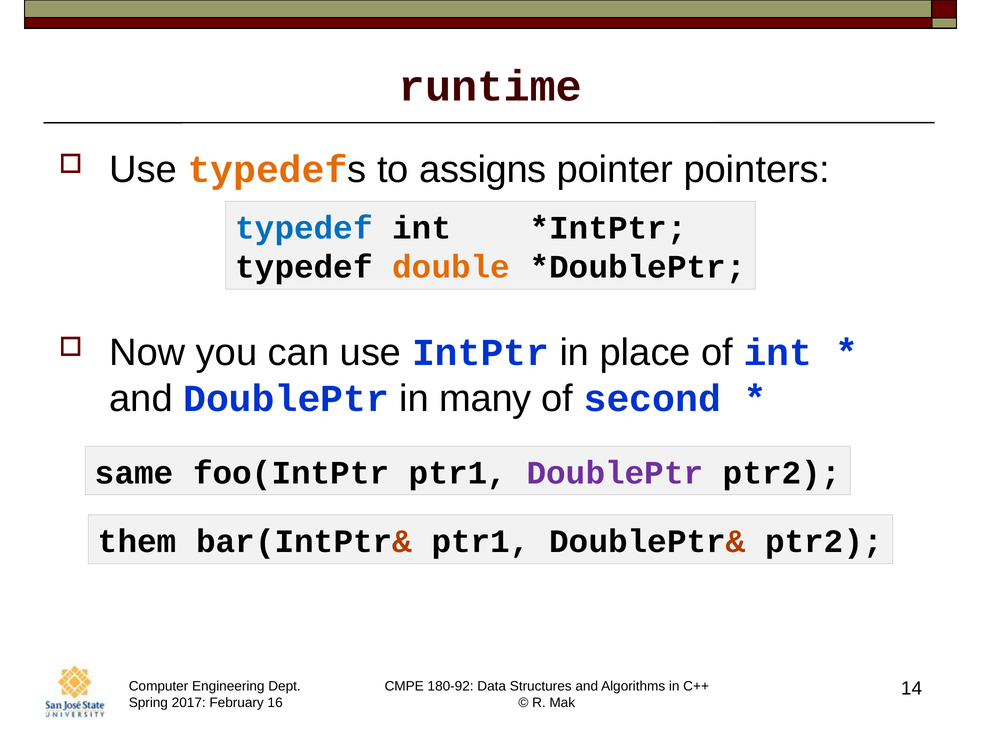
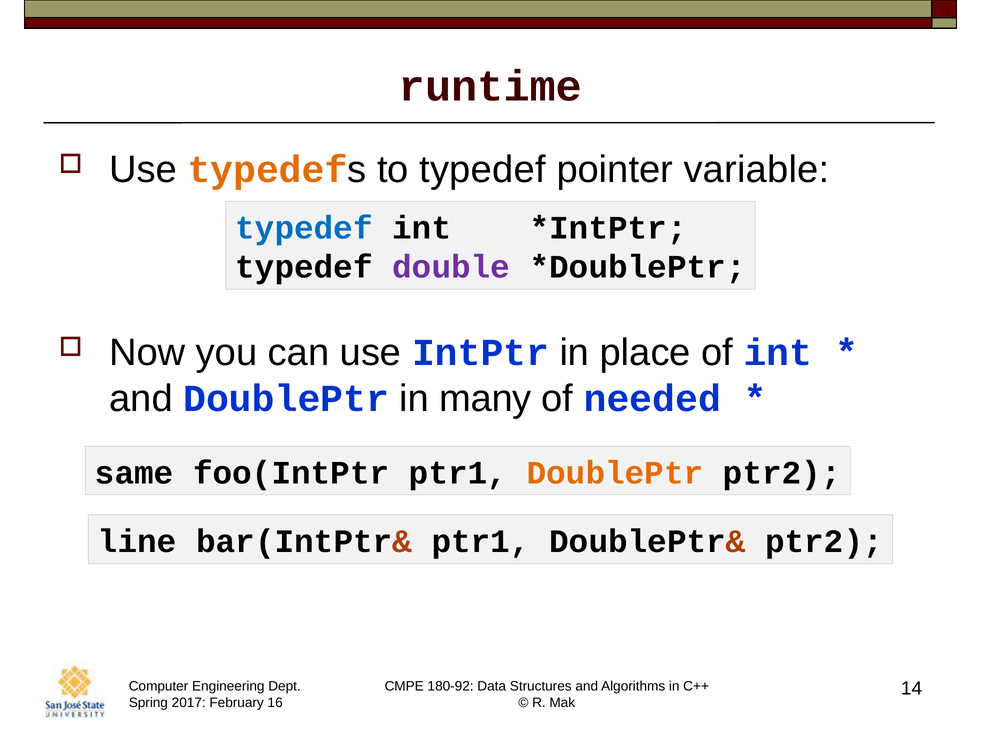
to assigns: assigns -> typedef (483, 169)
pointers: pointers -> variable (756, 169)
double colour: orange -> purple (451, 267)
second: second -> needed (652, 399)
DoublePtr colour: purple -> orange (615, 473)
them: them -> line (137, 541)
